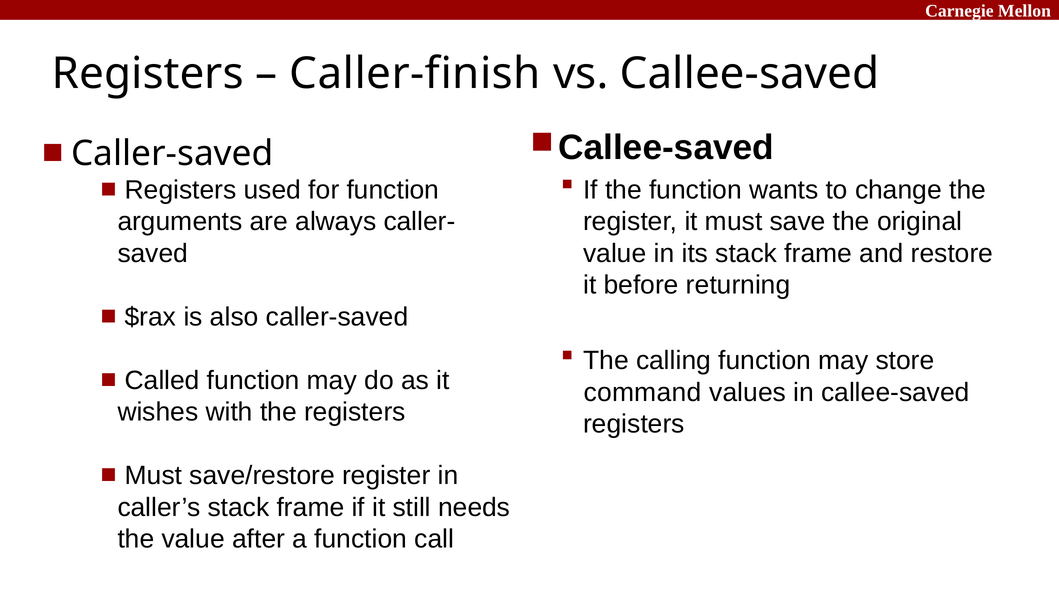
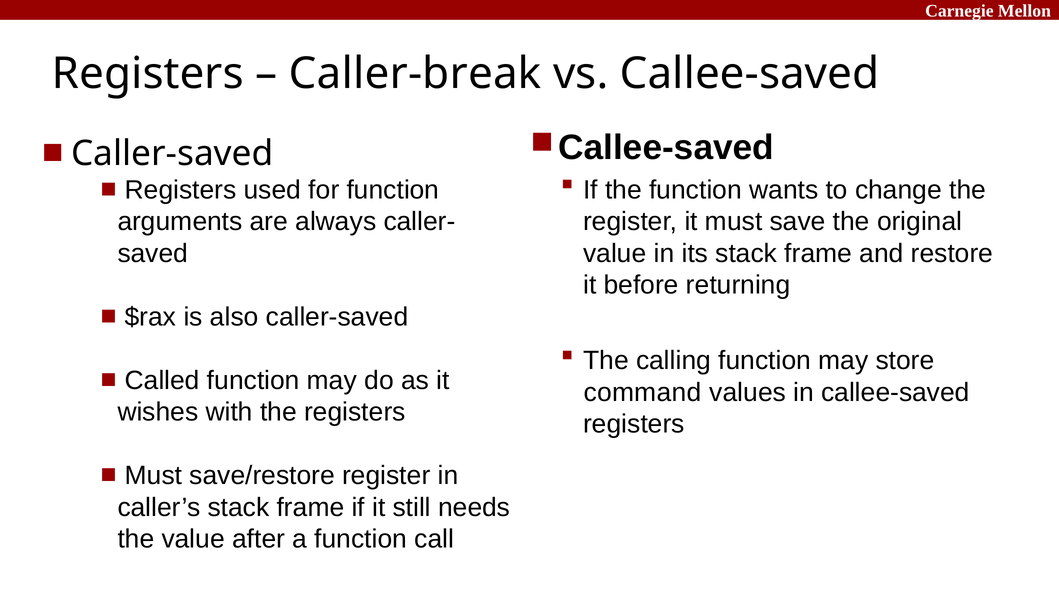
Caller-finish: Caller-finish -> Caller-break (415, 74)
